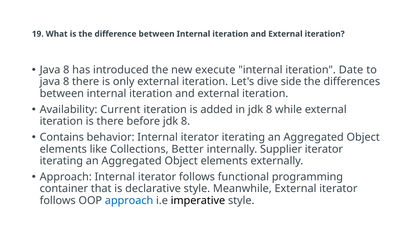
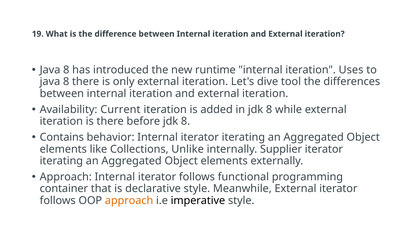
execute: execute -> runtime (215, 70)
Date: Date -> Uses (351, 70)
side: side -> tool (291, 82)
Better: Better -> Unlike (188, 149)
approach colour: blue -> orange (129, 201)
